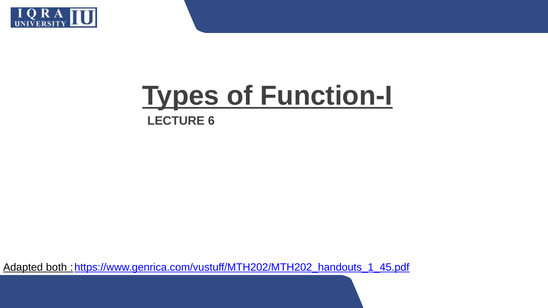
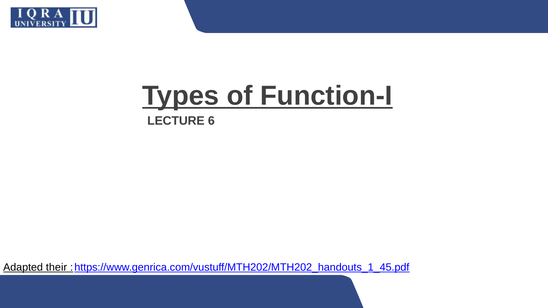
both: both -> their (56, 268)
